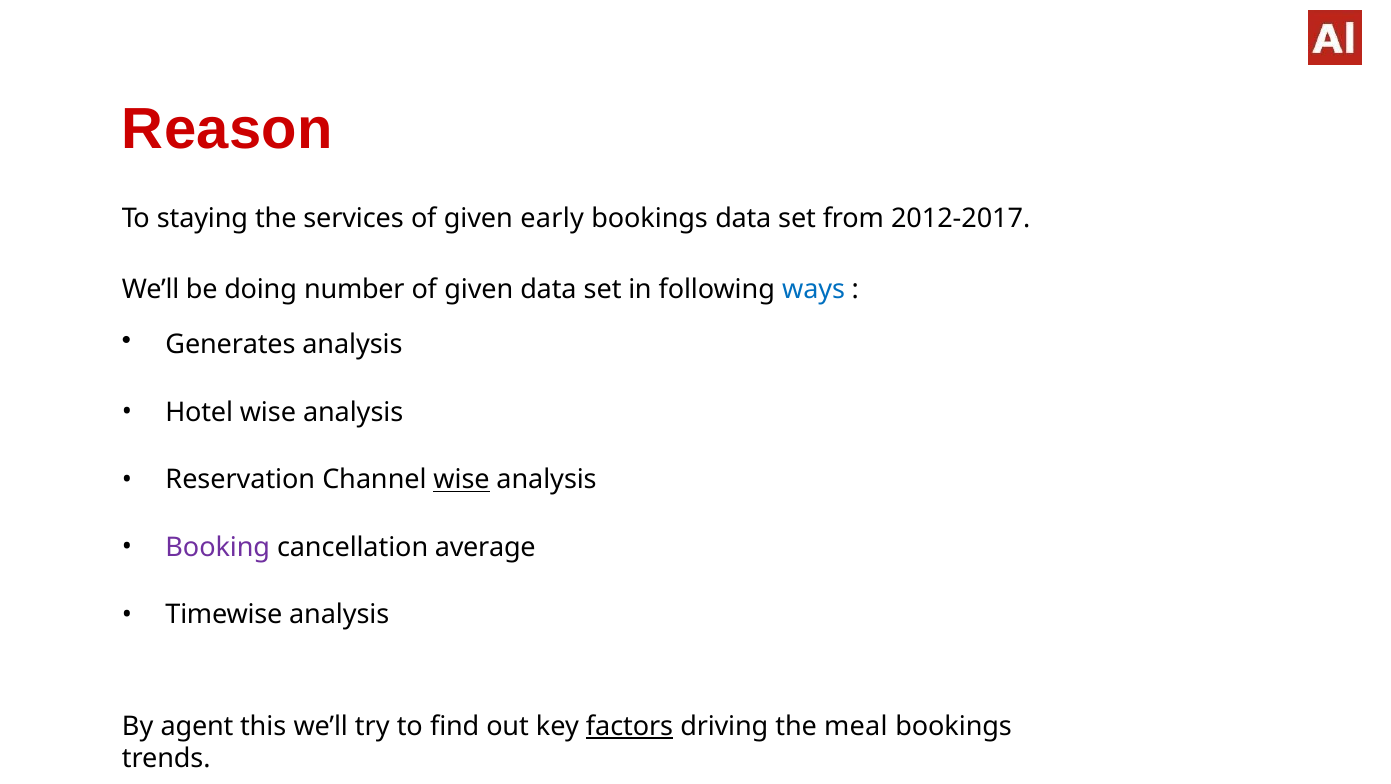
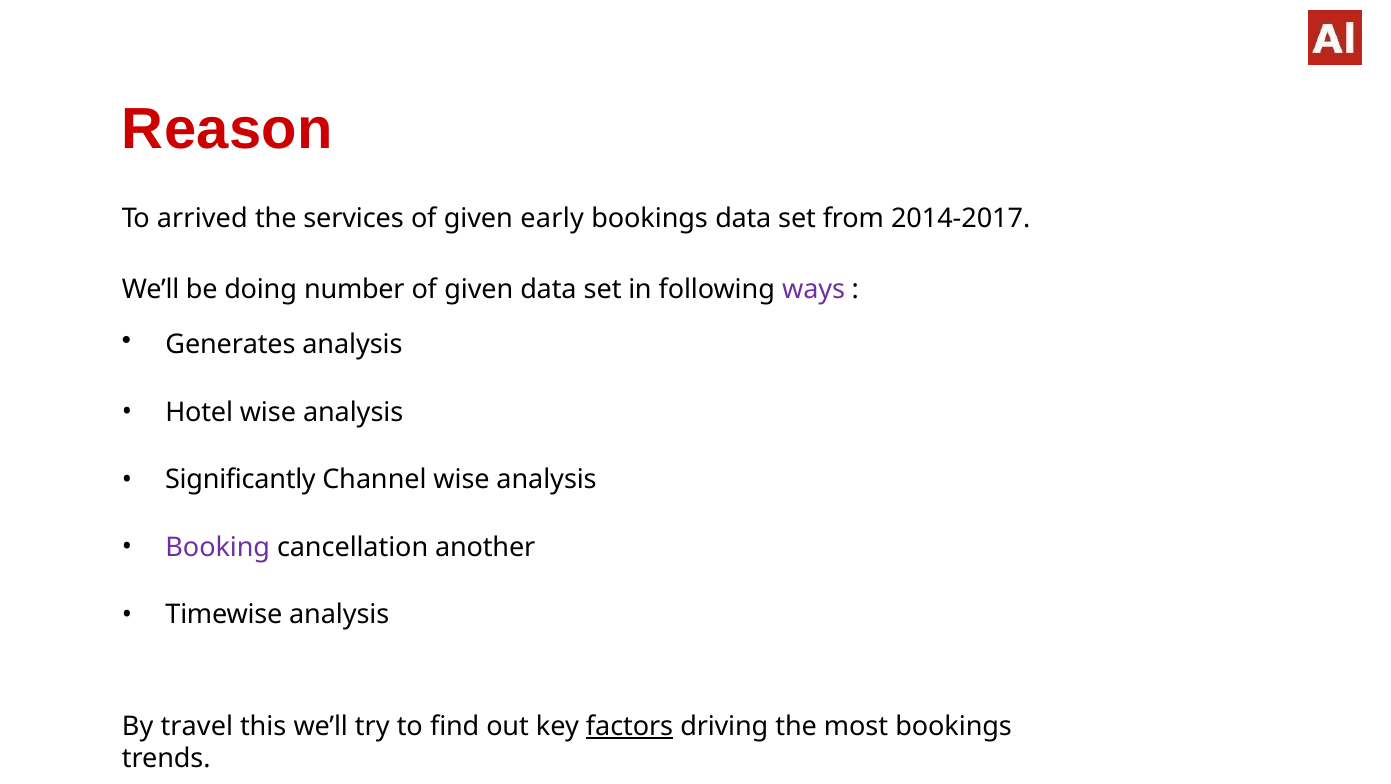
staying: staying -> arrived (202, 218)
2012-2017: 2012-2017 -> 2014-2017 (961, 218)
ways colour: blue -> purple (814, 290)
Reservation: Reservation -> Significantly (240, 479)
wise underline: present -> none (462, 479)
average: average -> another (485, 547)
agent: agent -> travel (197, 726)
meal: meal -> most (856, 726)
